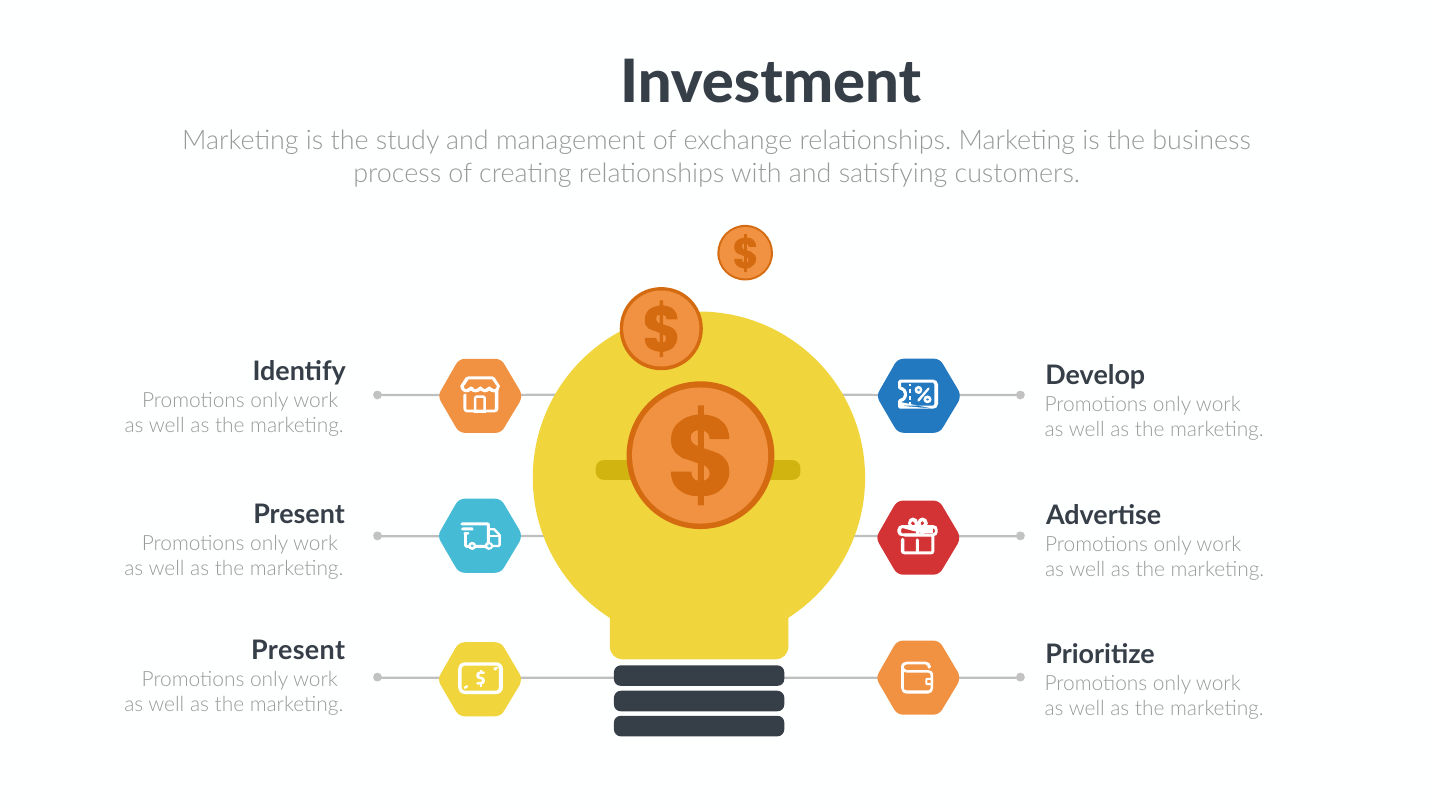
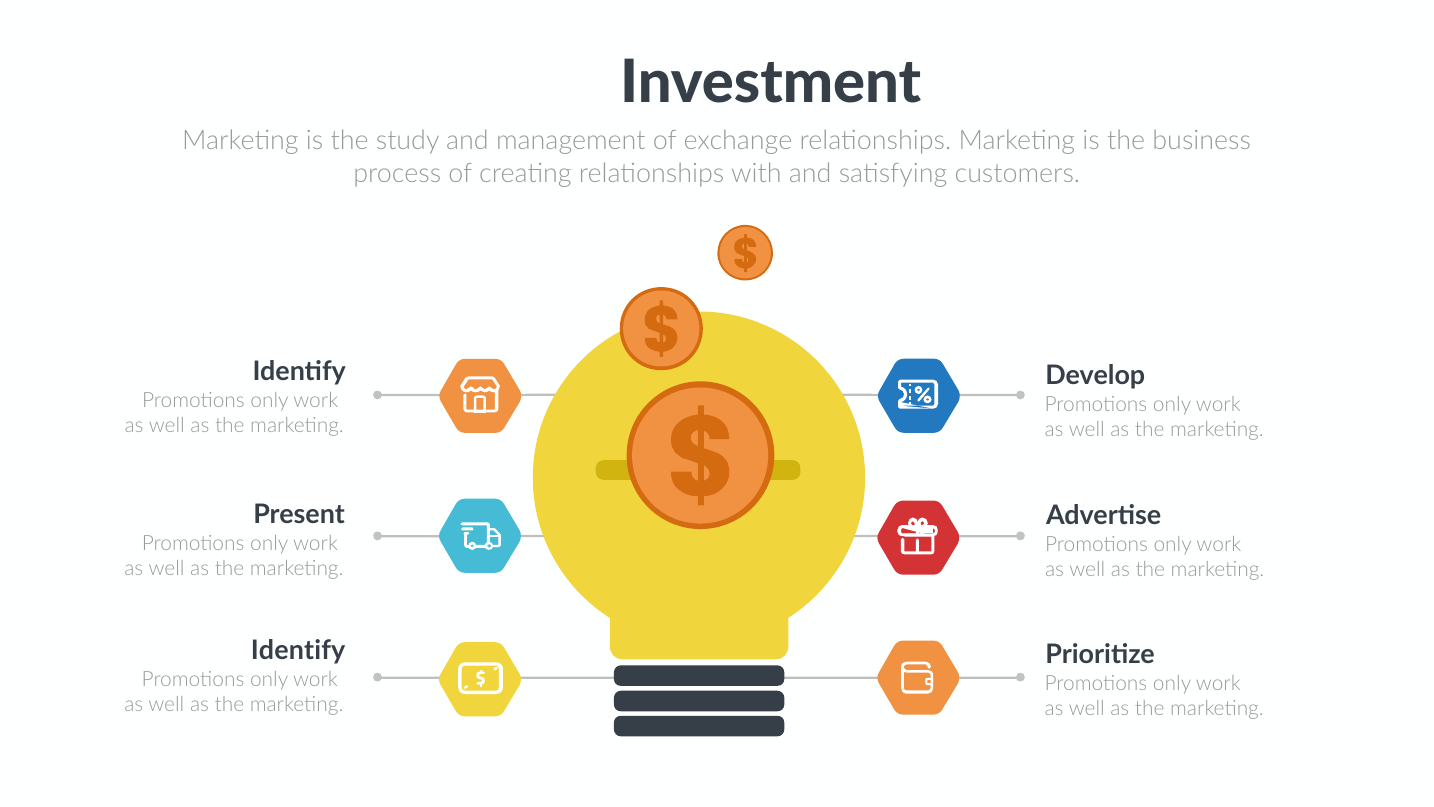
Present: Present -> Identify (298, 651)
